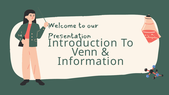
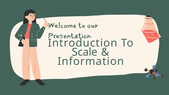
Venn: Venn -> Scale (85, 52)
